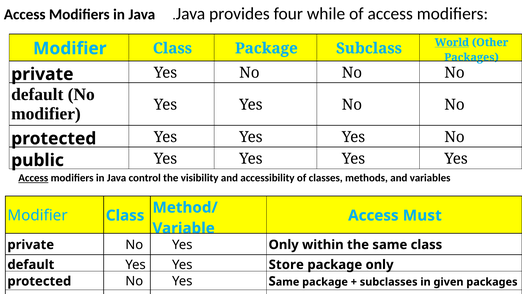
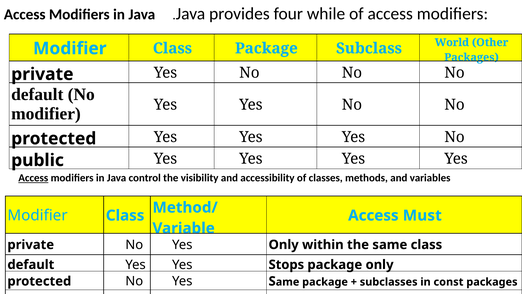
World underline: present -> none (452, 42)
Store: Store -> Stops (286, 264)
given: given -> const (448, 282)
